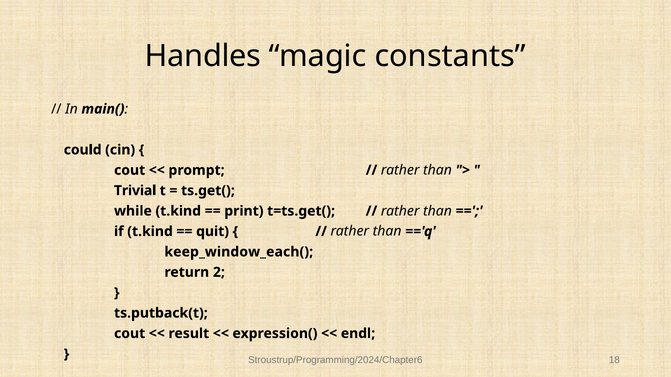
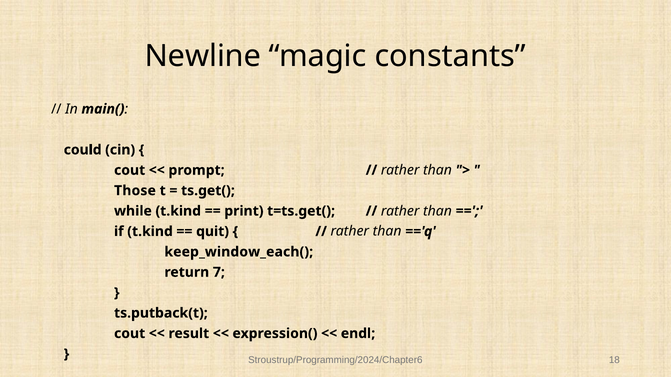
Handles: Handles -> Newline (203, 56)
Trivial: Trivial -> Those (135, 191)
2: 2 -> 7 (219, 273)
